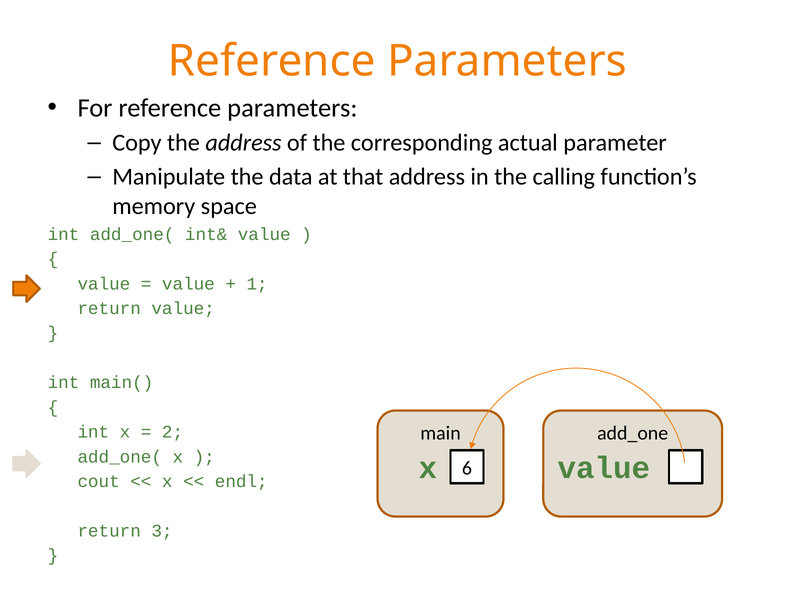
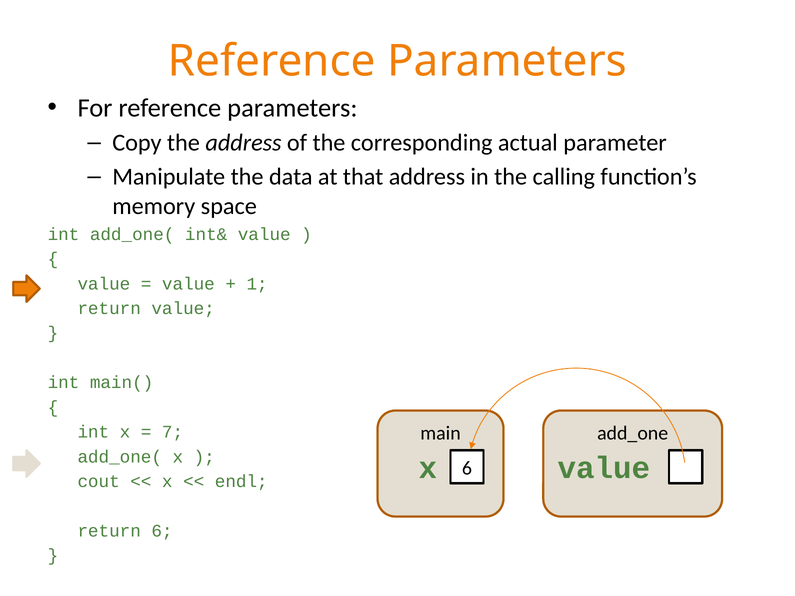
2: 2 -> 7 (173, 432)
return 3: 3 -> 6 (162, 531)
